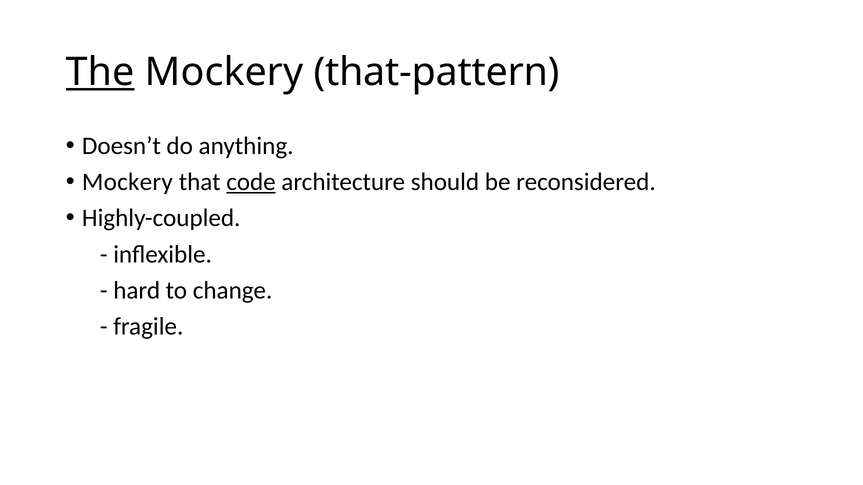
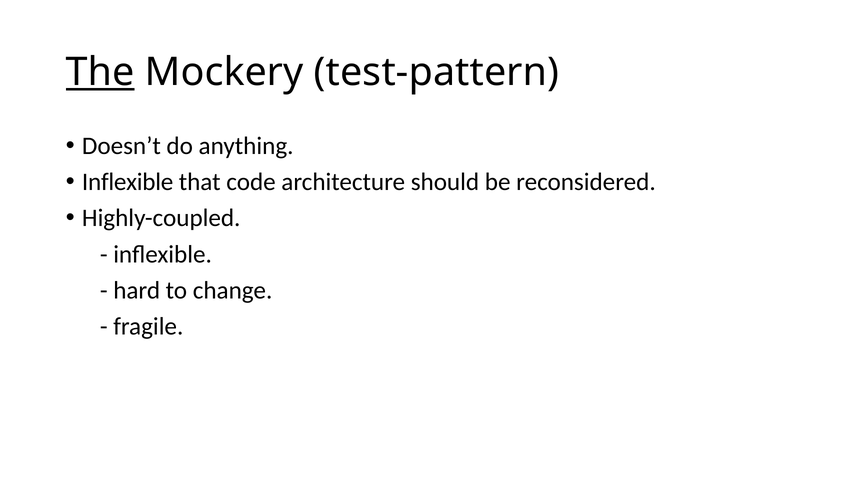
that-pattern: that-pattern -> test-pattern (437, 72)
Mockery: Mockery -> Inflexible (128, 182)
code underline: present -> none (251, 182)
